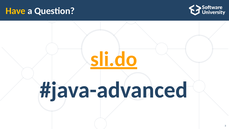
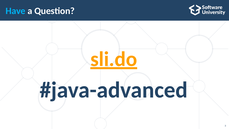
Have colour: yellow -> light blue (16, 11)
